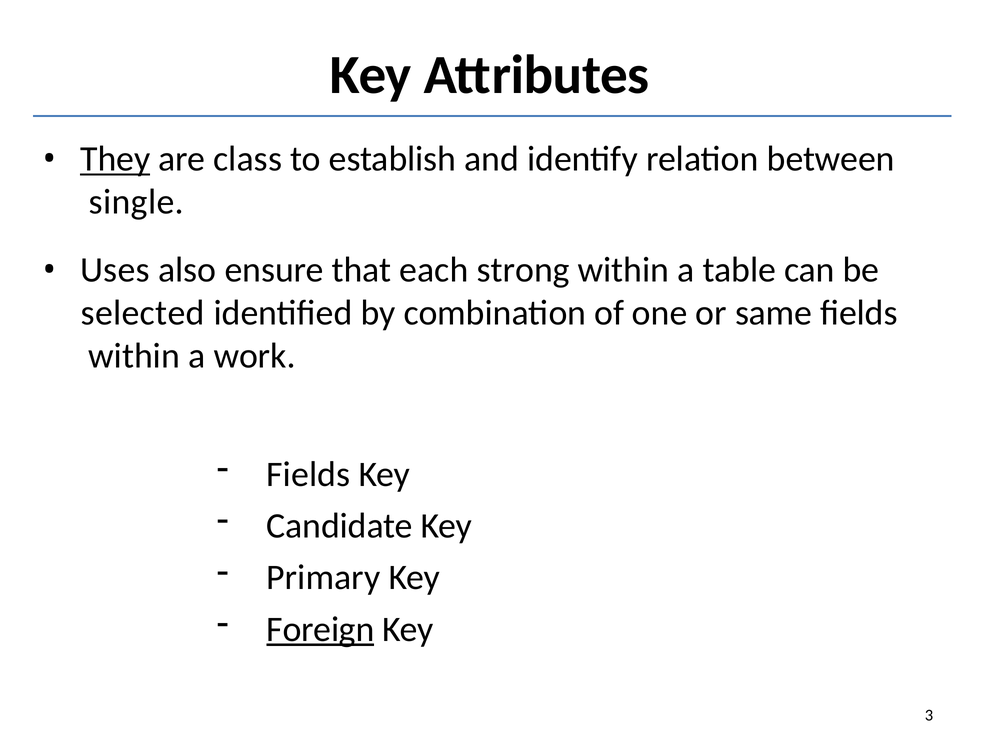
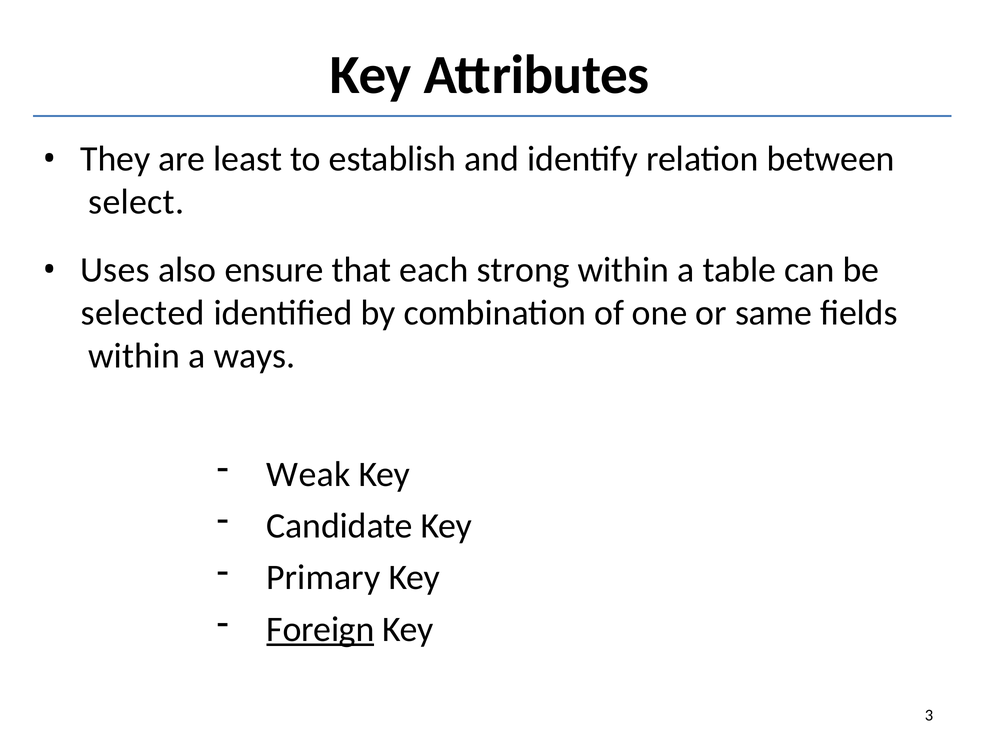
They underline: present -> none (115, 159)
class: class -> least (248, 159)
single: single -> select (136, 202)
work: work -> ways (255, 356)
Fields: Fields -> Weak (308, 474)
